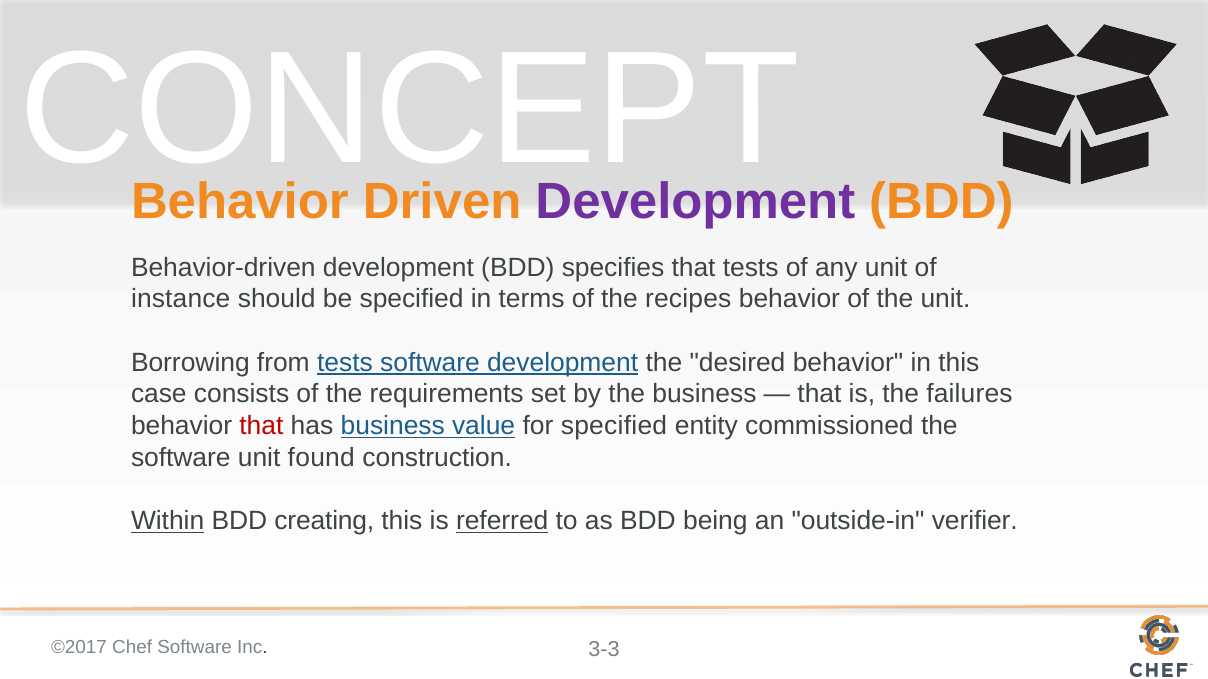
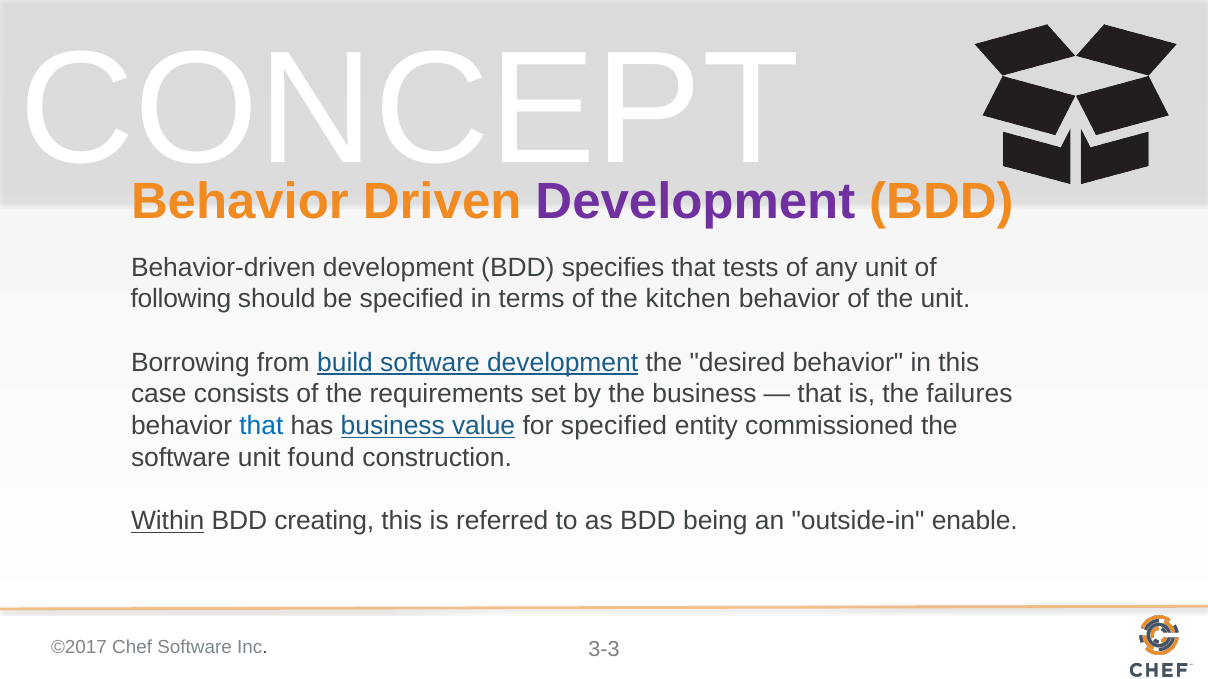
instance: instance -> following (181, 299)
recipes: recipes -> kitchen (688, 299)
from tests: tests -> build (345, 363)
that colour: red -> blue (261, 426)
referred underline: present -> none (502, 521)
verifier: verifier -> enable (975, 521)
